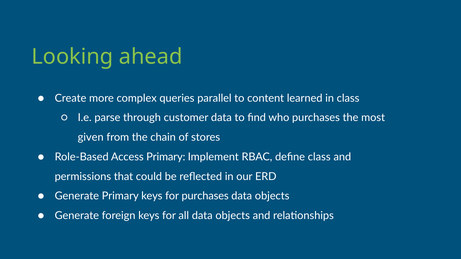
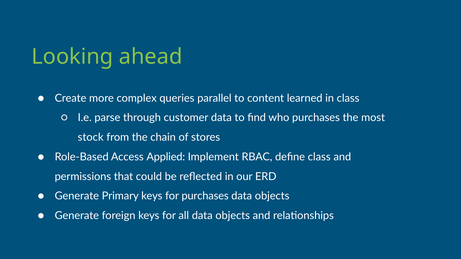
given: given -> stock (91, 137)
Access Primary: Primary -> Applied (166, 157)
